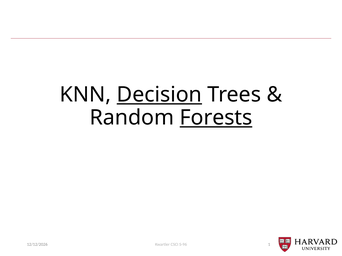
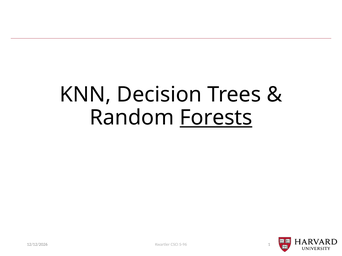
Decision underline: present -> none (159, 95)
